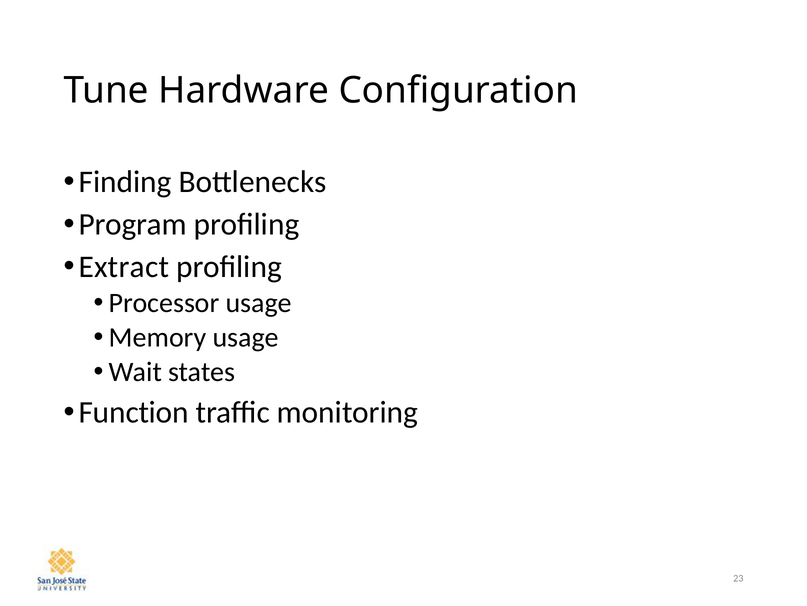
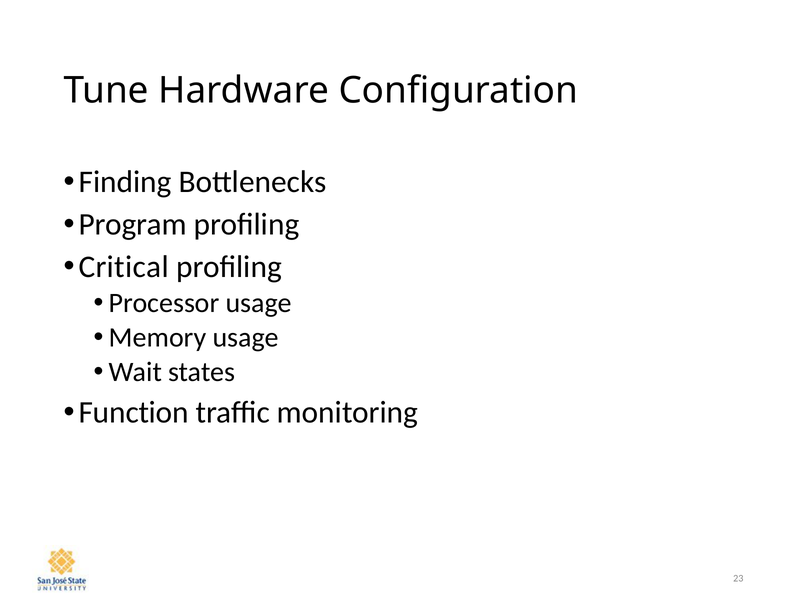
Extract: Extract -> Critical (124, 266)
